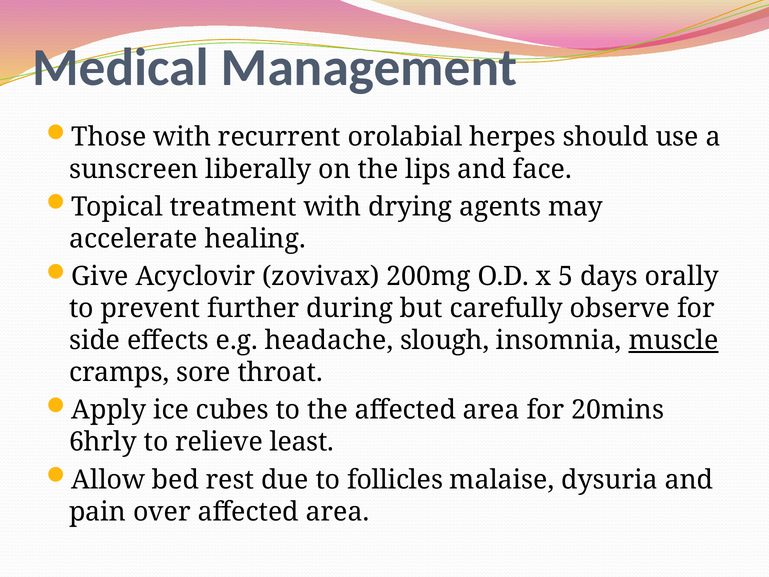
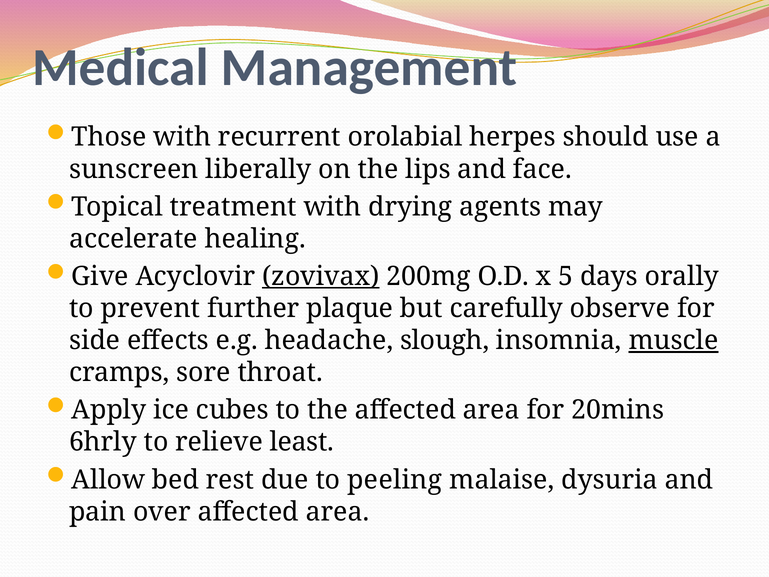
zovivax underline: none -> present (321, 276)
during: during -> plaque (350, 308)
follicles: follicles -> peeling (395, 480)
